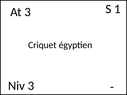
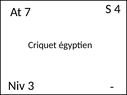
1: 1 -> 4 (117, 9)
At 3: 3 -> 7 (28, 12)
